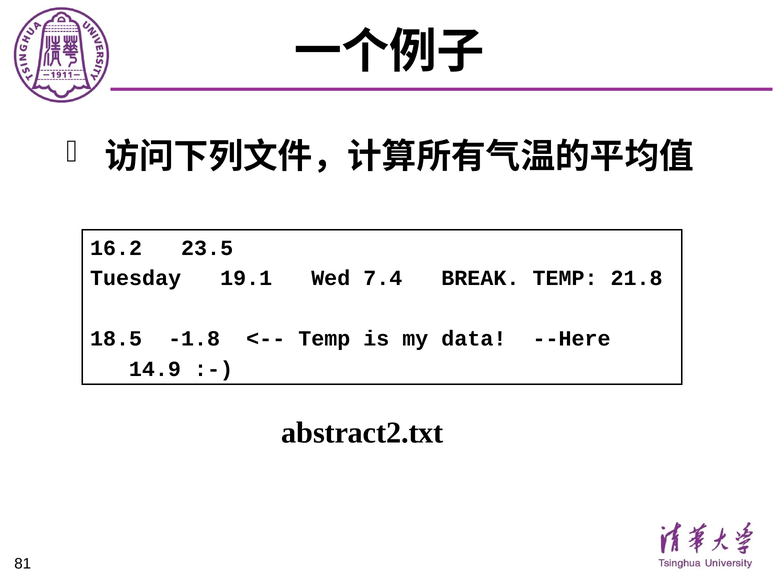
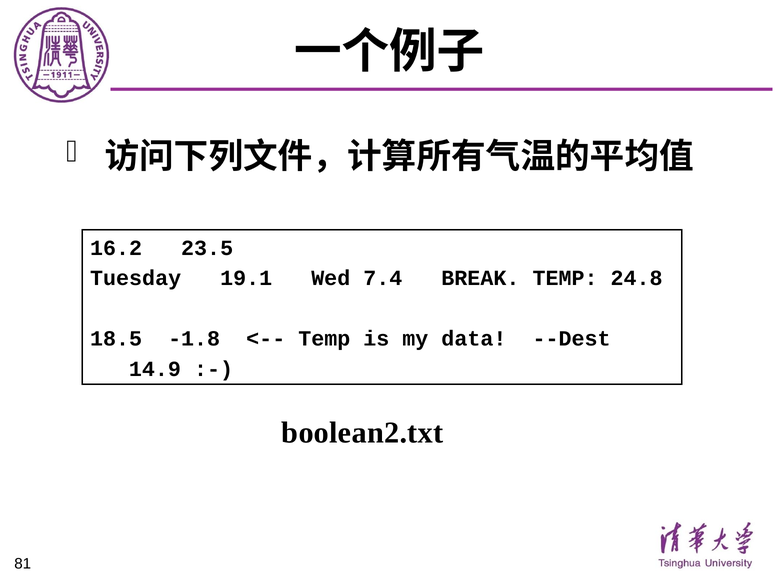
21.8: 21.8 -> 24.8 (637, 278)
--Here: --Here -> --Dest (572, 339)
abstract2.txt: abstract2.txt -> boolean2.txt (362, 433)
